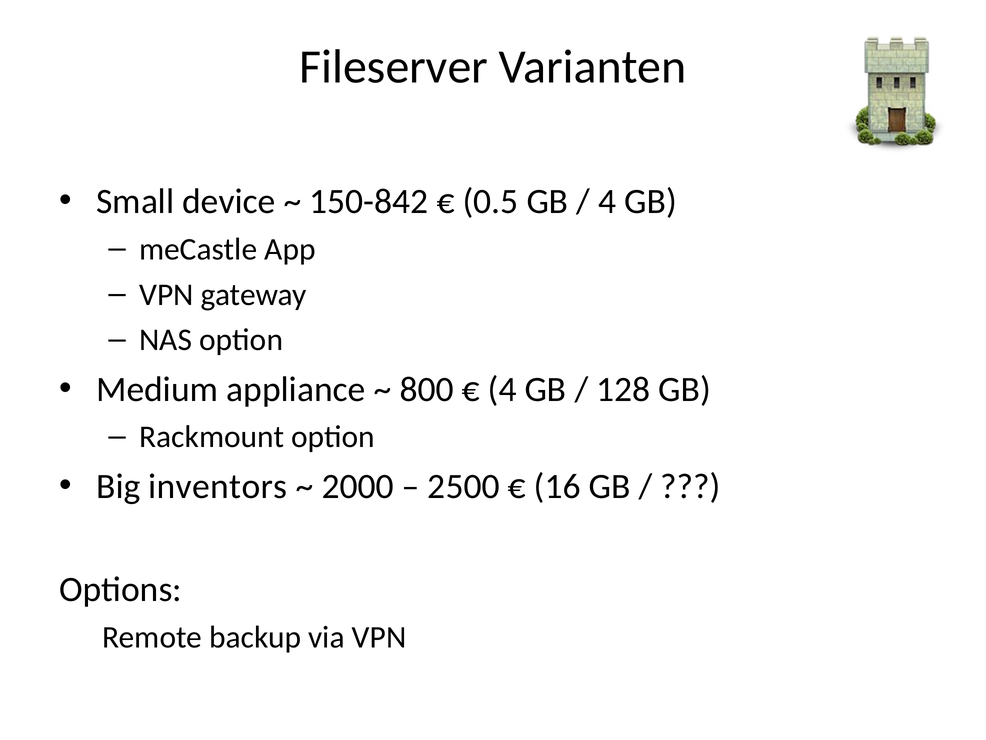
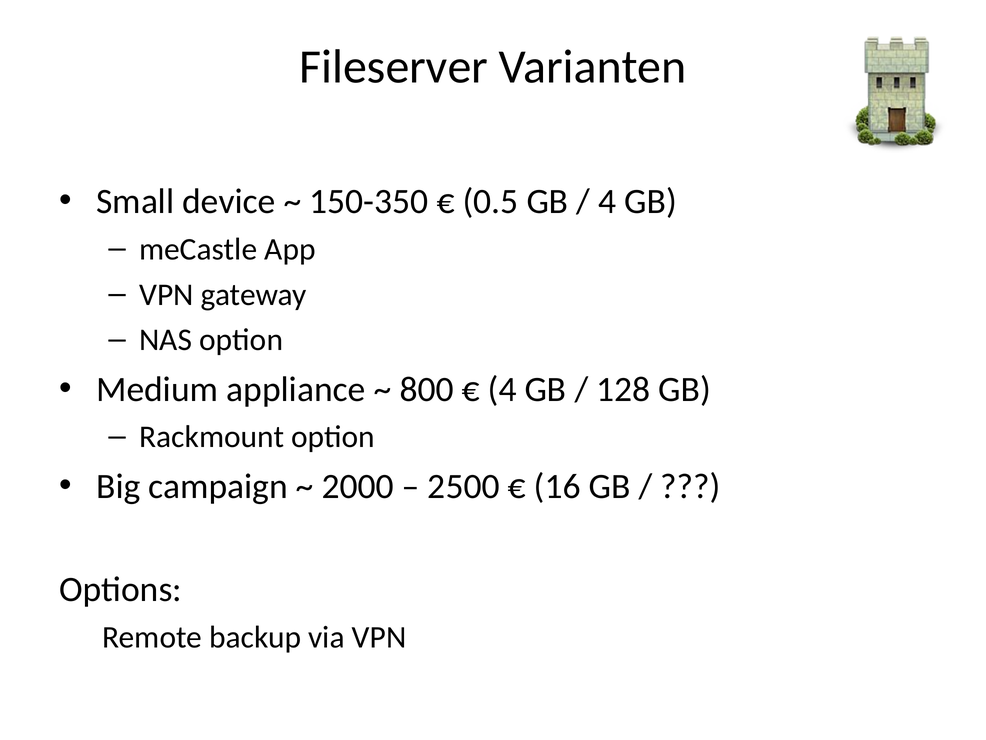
150-842: 150-842 -> 150-350 (369, 201)
inventors: inventors -> campaign (218, 486)
